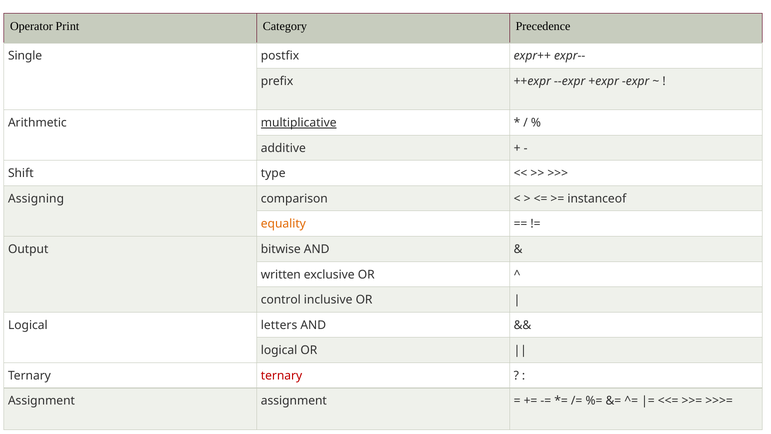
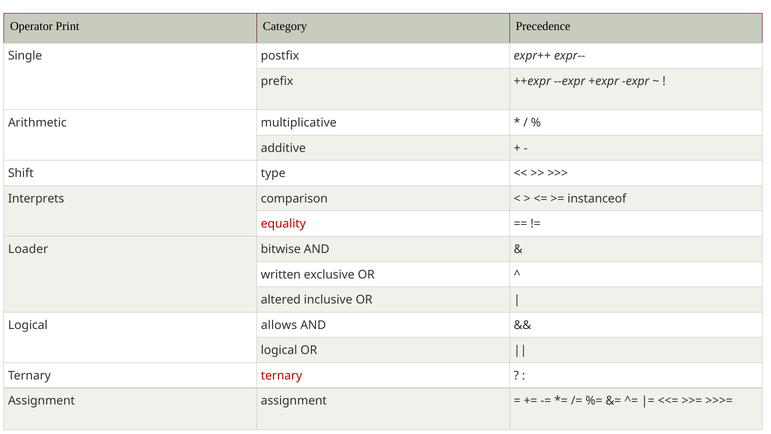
multiplicative underline: present -> none (299, 123)
Assigning: Assigning -> Interprets (36, 199)
equality colour: orange -> red (283, 224)
Output: Output -> Loader (28, 249)
control: control -> altered (281, 300)
letters: letters -> allows (279, 325)
